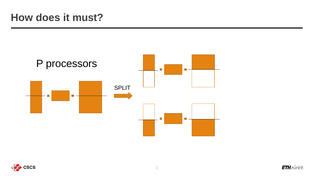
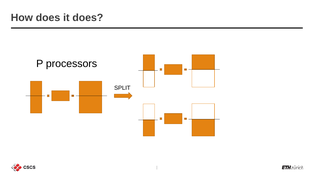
it must: must -> does (88, 18)
